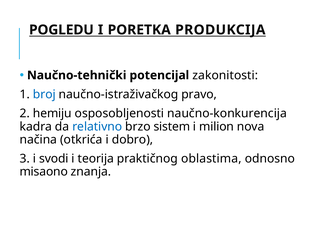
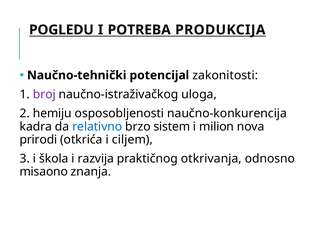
PORETKA: PORETKA -> POTREBA (139, 30)
broj colour: blue -> purple (44, 95)
pravo: pravo -> uloga (199, 95)
načina: načina -> prirodi (38, 140)
dobro: dobro -> ciljem (132, 140)
svodi: svodi -> škola (54, 159)
teorija: teorija -> razvija (96, 159)
oblastima: oblastima -> otkrivanja (211, 159)
